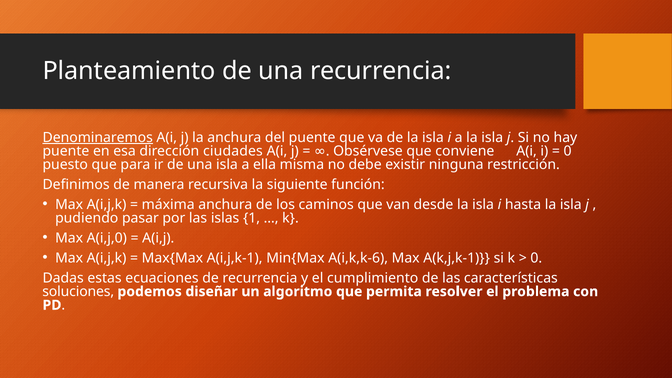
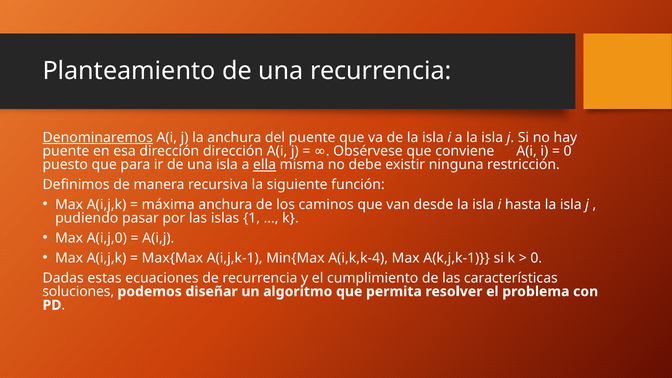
dirección ciudades: ciudades -> dirección (233, 151)
ella underline: none -> present (265, 165)
A(i,k,k-6: A(i,k,k-6 -> A(i,k,k-4 (358, 258)
